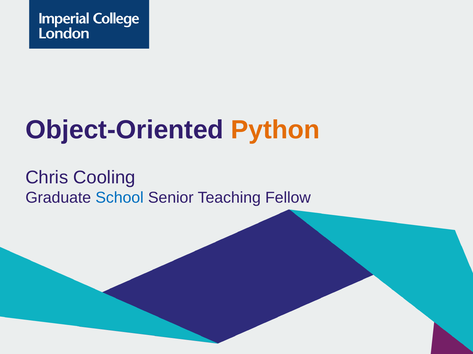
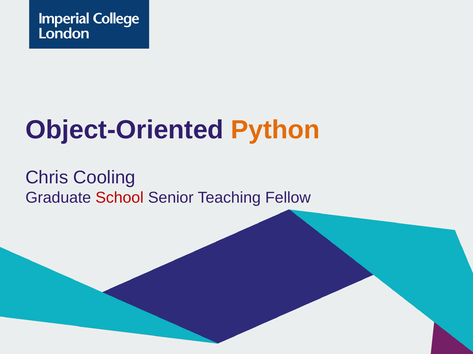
School colour: blue -> red (120, 198)
